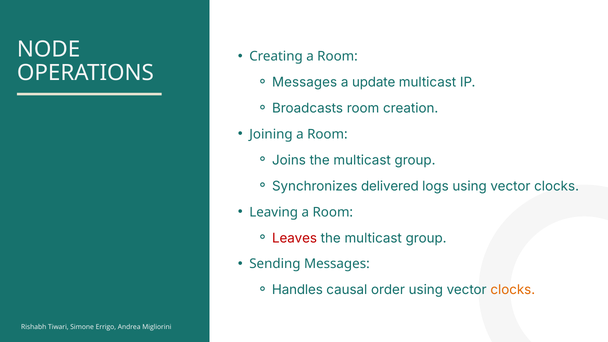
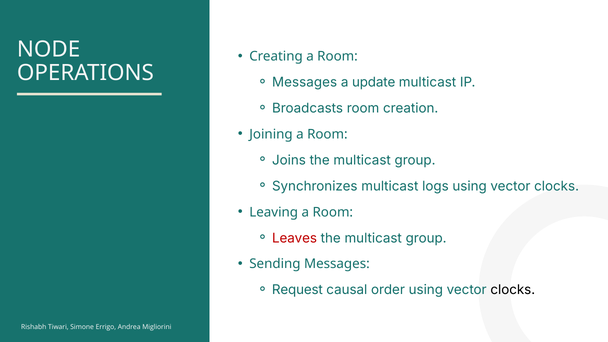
Synchronizes delivered: delivered -> multicast (390, 186)
Handles: Handles -> Request (297, 290)
clocks colour: orange -> black (513, 290)
